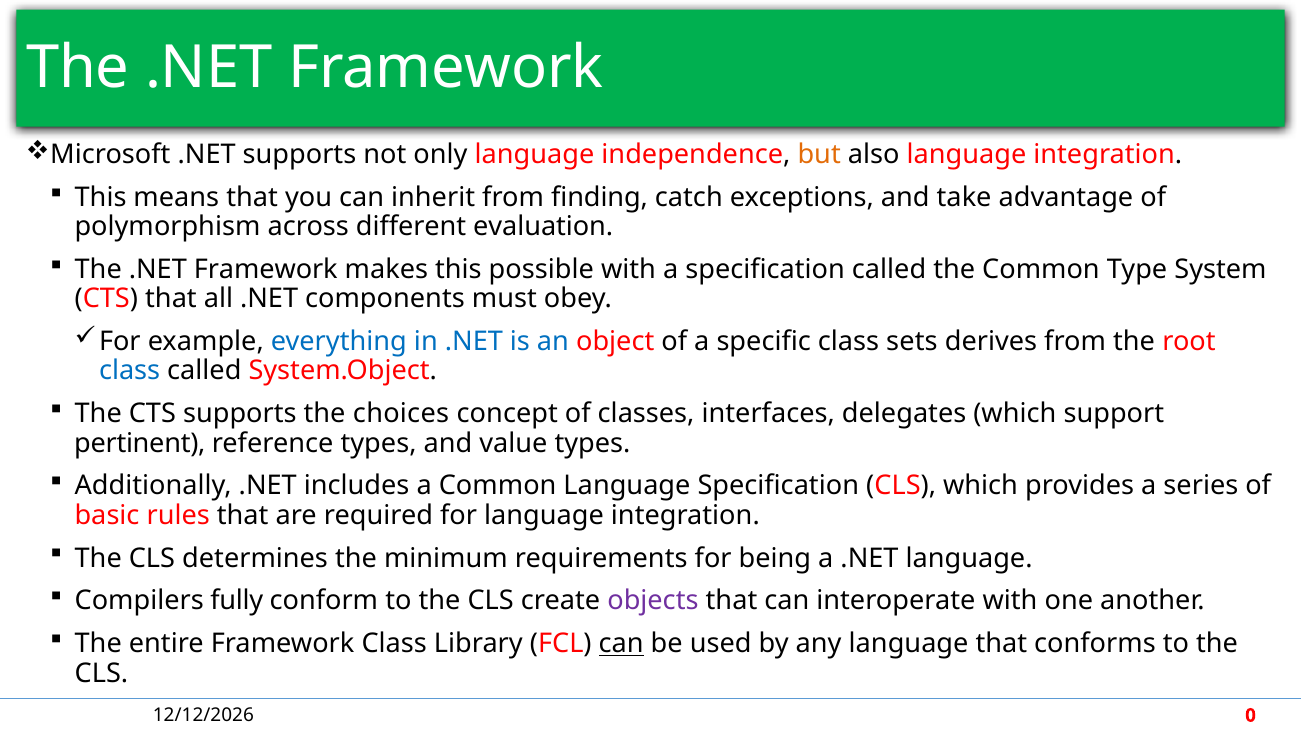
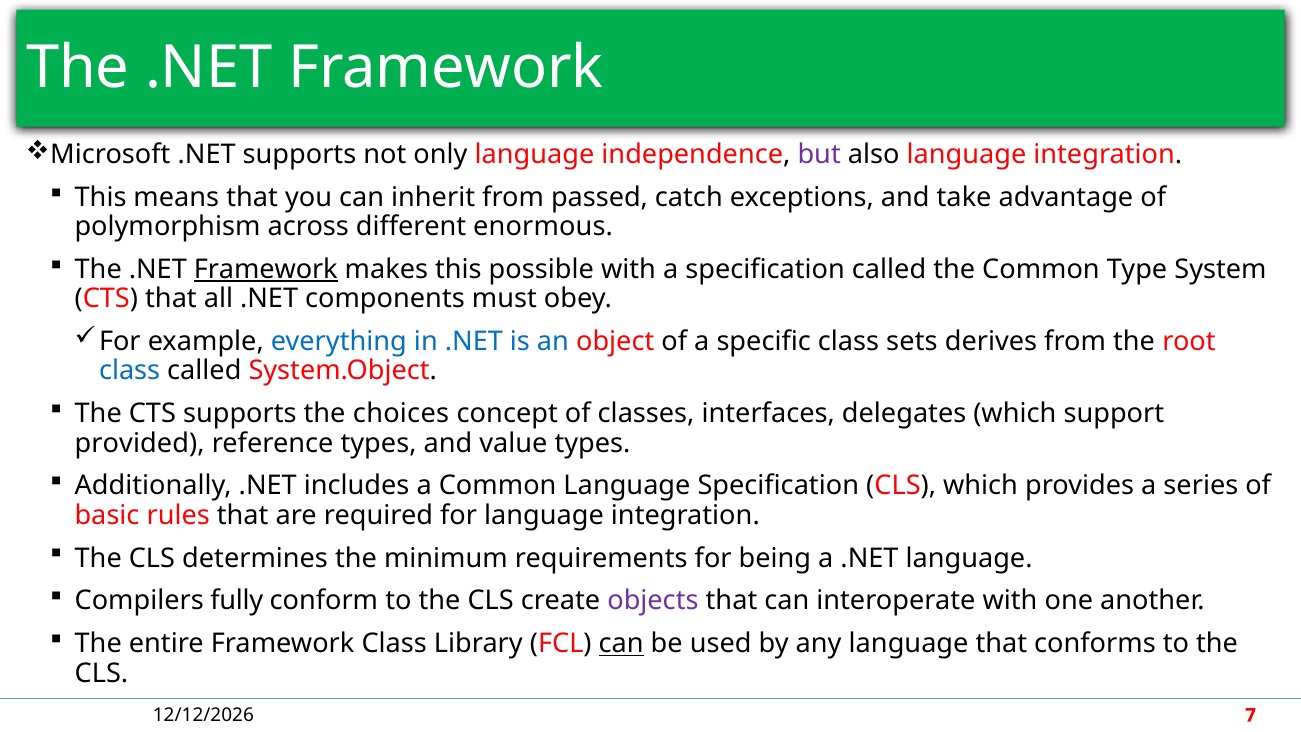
but colour: orange -> purple (819, 155)
finding: finding -> passed (600, 197)
evaluation: evaluation -> enormous (543, 227)
Framework underline: none -> present (266, 270)
pertinent: pertinent -> provided (140, 443)
0: 0 -> 7 (1251, 715)
